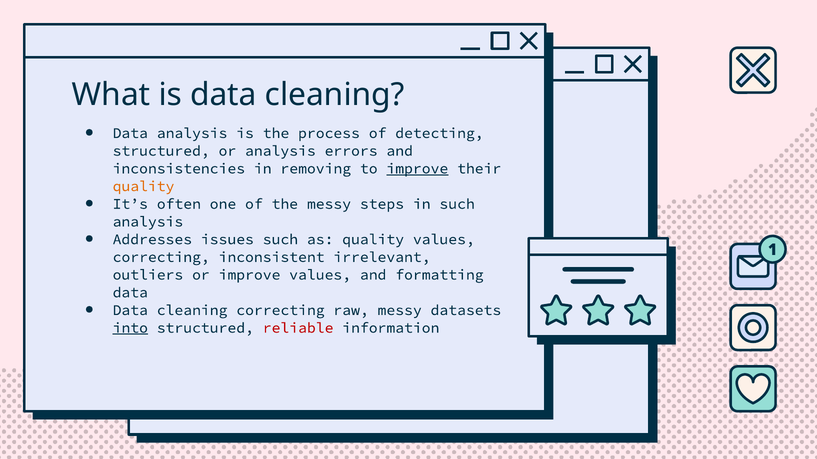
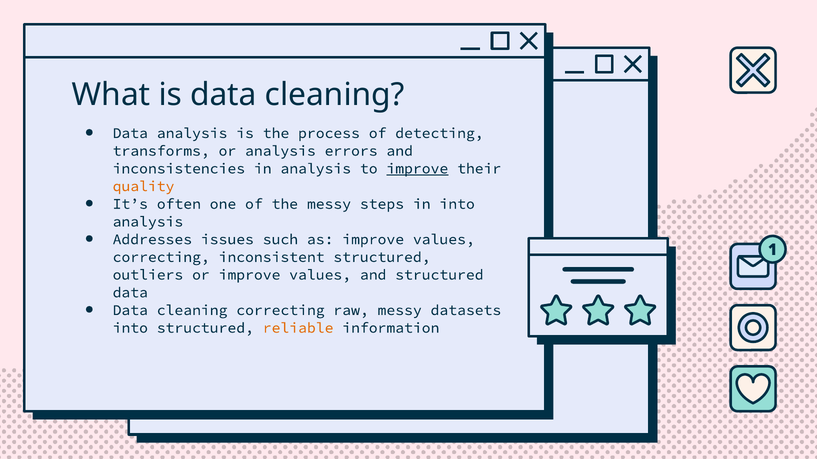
structured: structured -> transforms (161, 151)
in removing: removing -> analysis (316, 169)
in such: such -> into (457, 204)
as quality: quality -> improve (373, 240)
inconsistent irrelevant: irrelevant -> structured (382, 257)
and formatting: formatting -> structured (439, 275)
into underline: present -> none (130, 328)
reliable colour: red -> orange (298, 328)
